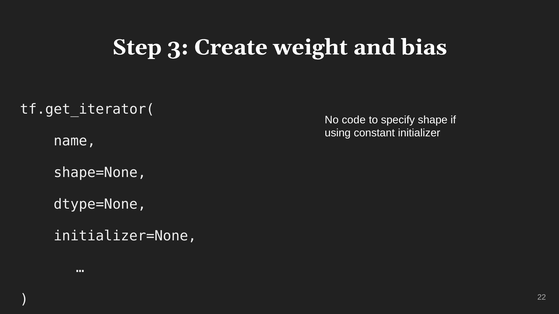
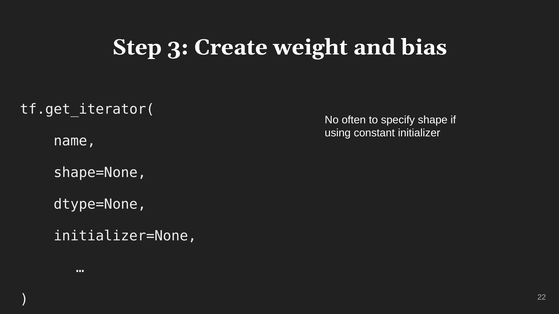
code: code -> often (354, 120)
